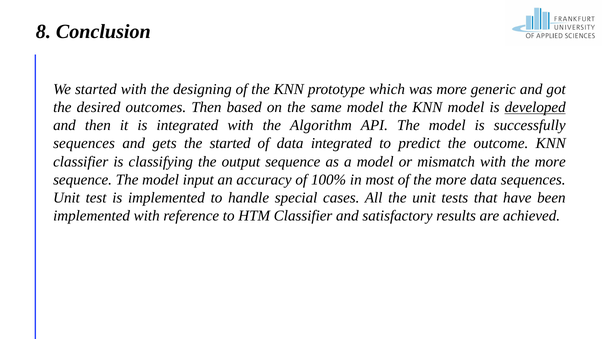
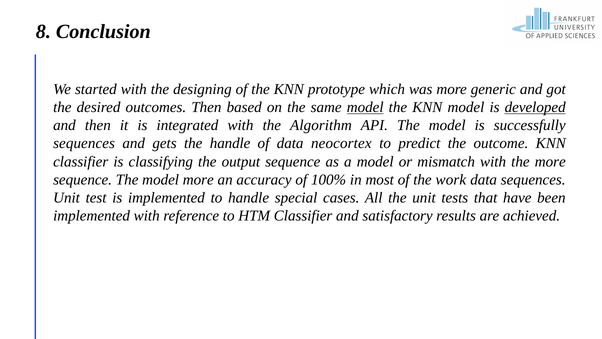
model underline: none -> present (365, 107)
the started: started -> handle (230, 143)
data integrated: integrated -> neocortex (341, 143)
model input: input -> more (198, 179)
of the more: more -> work (451, 179)
